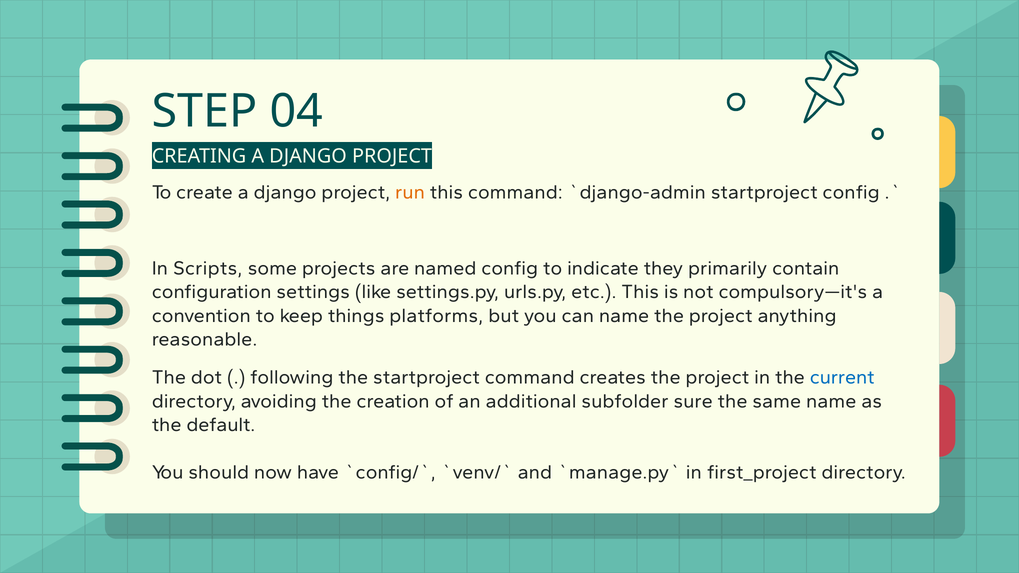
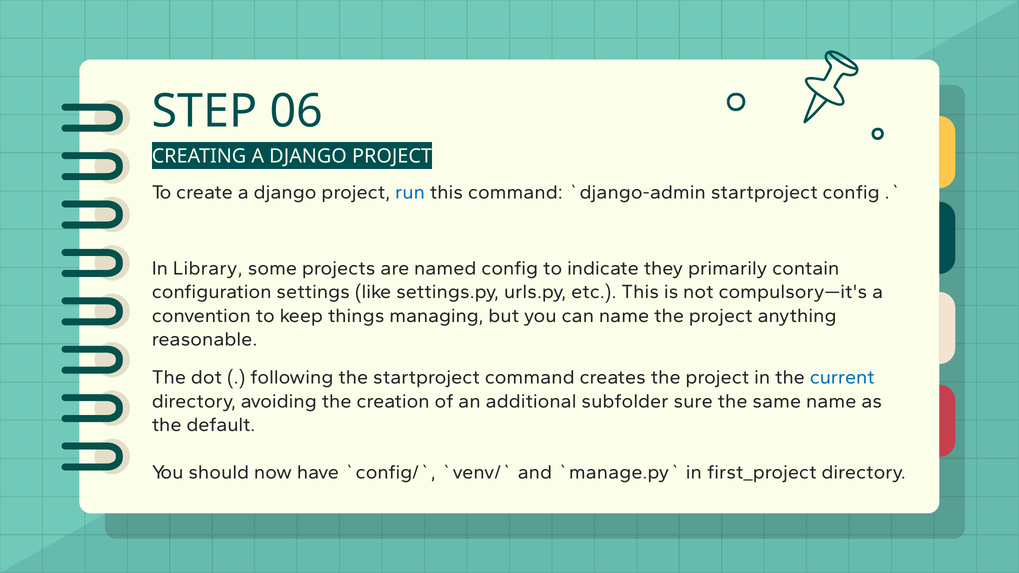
04: 04 -> 06 (296, 112)
run colour: orange -> blue (410, 192)
Scripts: Scripts -> Library (208, 268)
platforms: platforms -> managing (436, 316)
